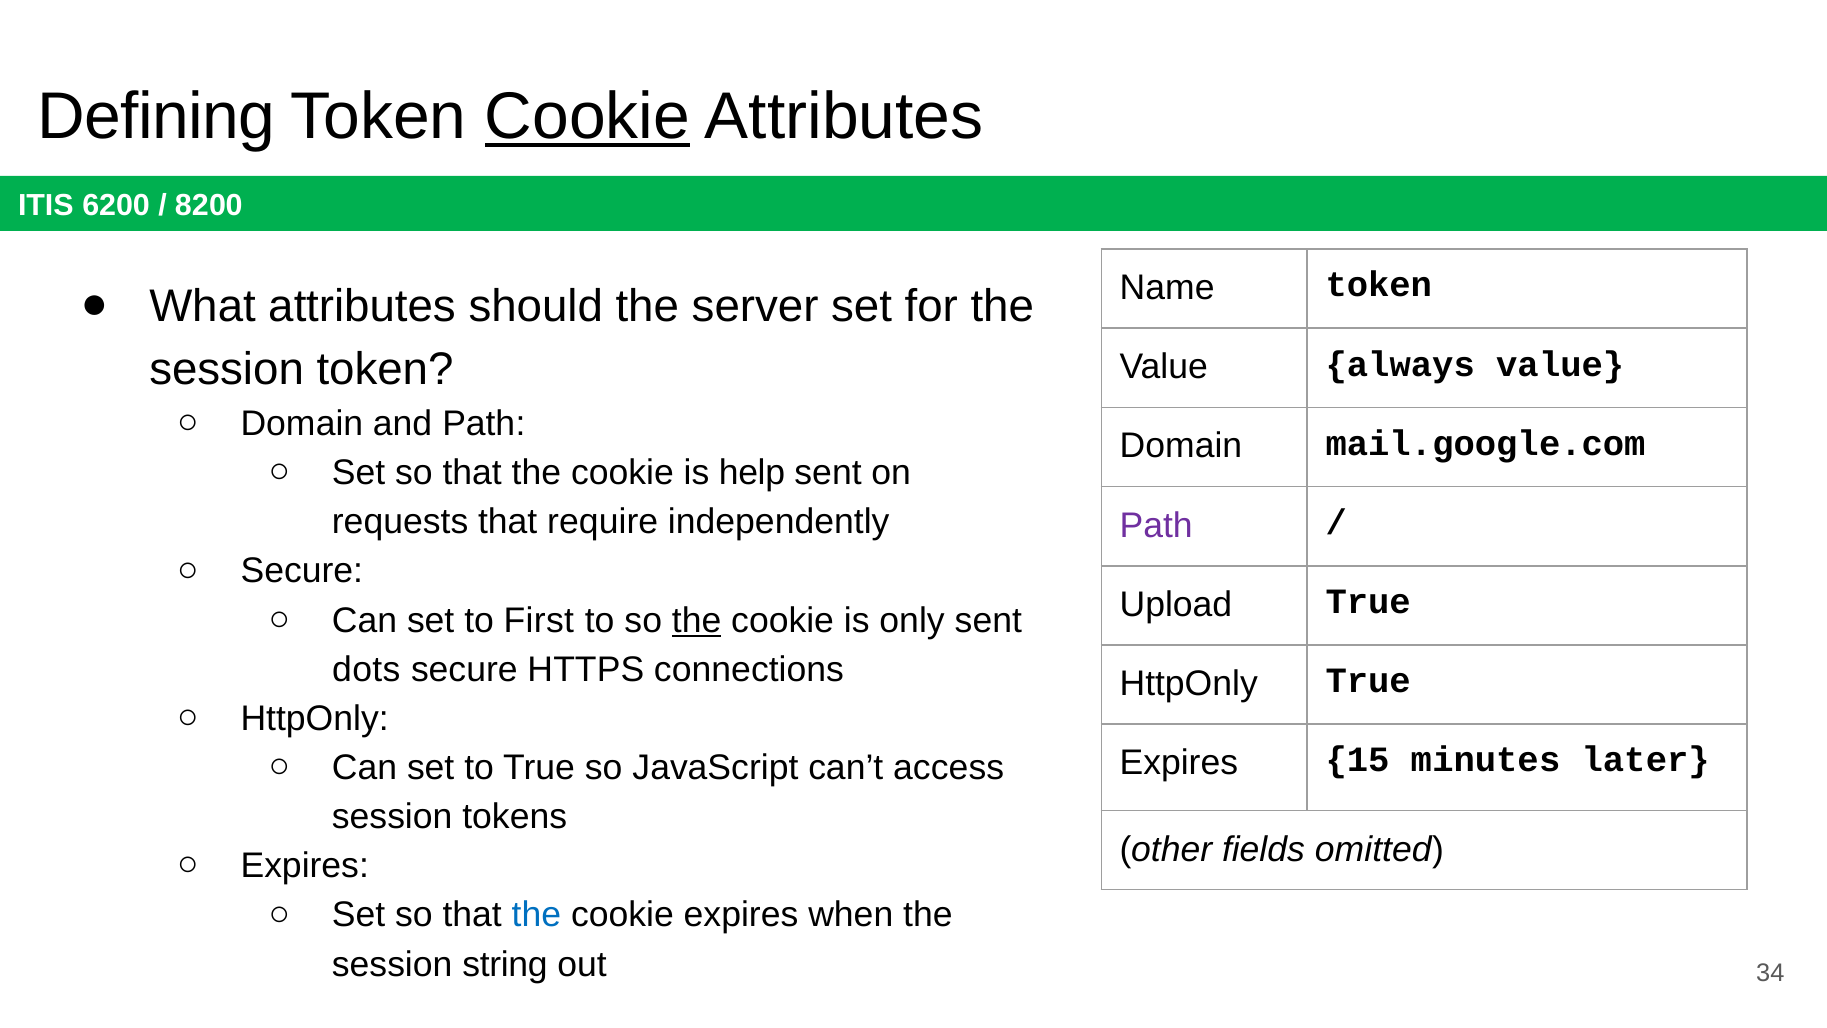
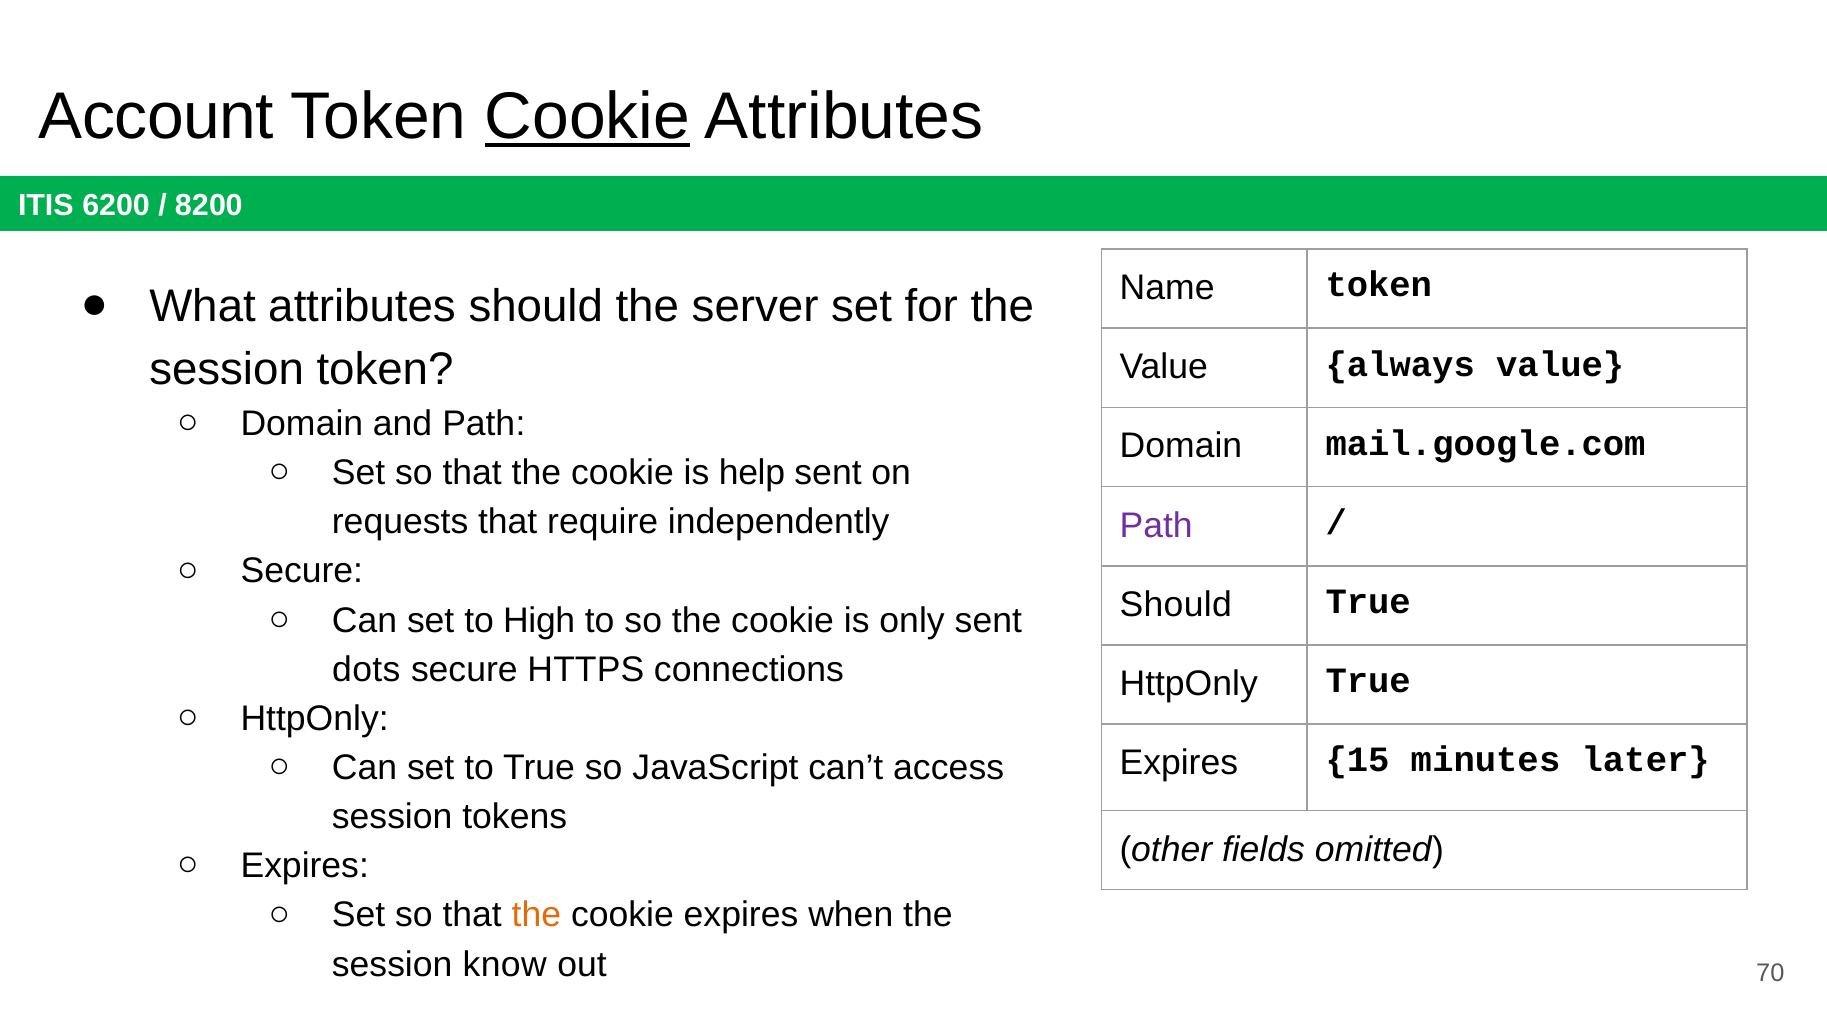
Defining: Defining -> Account (156, 117)
Upload: Upload -> Should (1176, 604)
First: First -> High (539, 620)
the underline: present -> none (697, 620)
the colour: blue -> orange (536, 915)
string: string -> know (505, 964)
34: 34 -> 70 (1770, 973)
